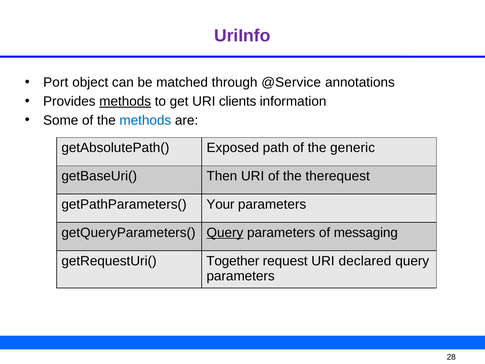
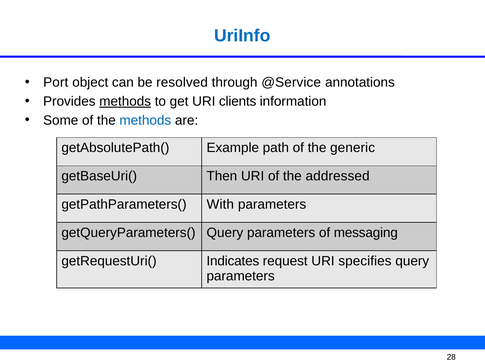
UriInfo colour: purple -> blue (242, 36)
matched: matched -> resolved (182, 82)
Exposed: Exposed -> Example (233, 148)
therequest: therequest -> addressed (338, 176)
Your: Your -> With (220, 204)
Query underline: present -> none (225, 232)
Together: Together -> Indicates (233, 261)
declared: declared -> specifies (365, 261)
